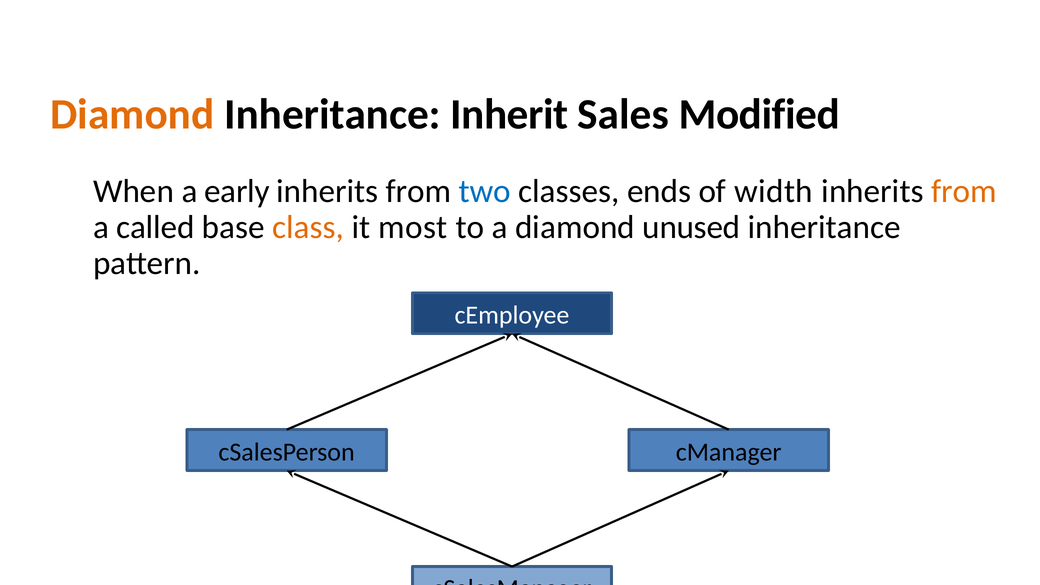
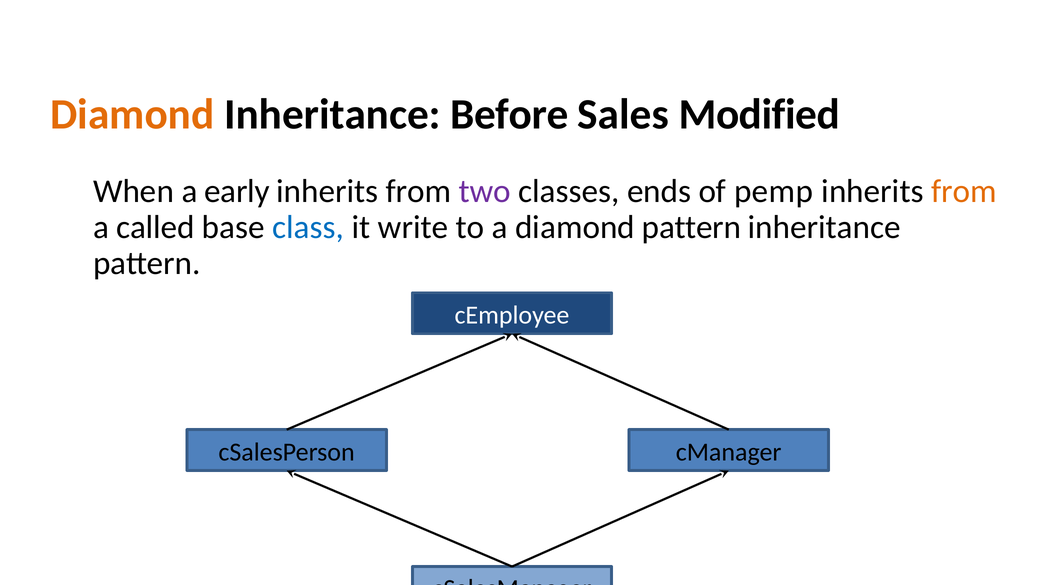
Inherit: Inherit -> Before (509, 114)
two colour: blue -> purple (485, 191)
width: width -> pemp (774, 191)
class colour: orange -> blue (308, 227)
most: most -> write (413, 227)
diamond unused: unused -> pattern (691, 227)
